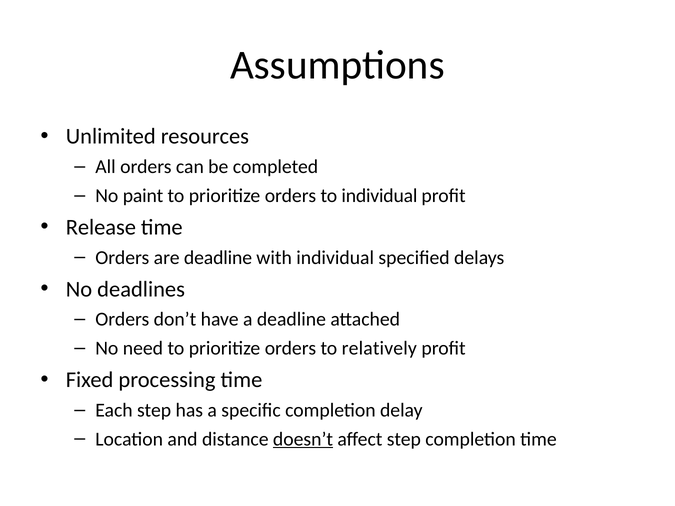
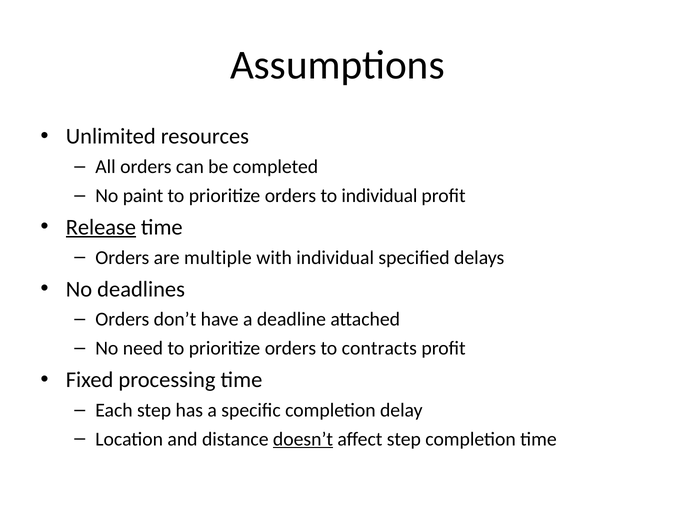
Release underline: none -> present (101, 227)
are deadline: deadline -> multiple (218, 258)
relatively: relatively -> contracts (379, 349)
